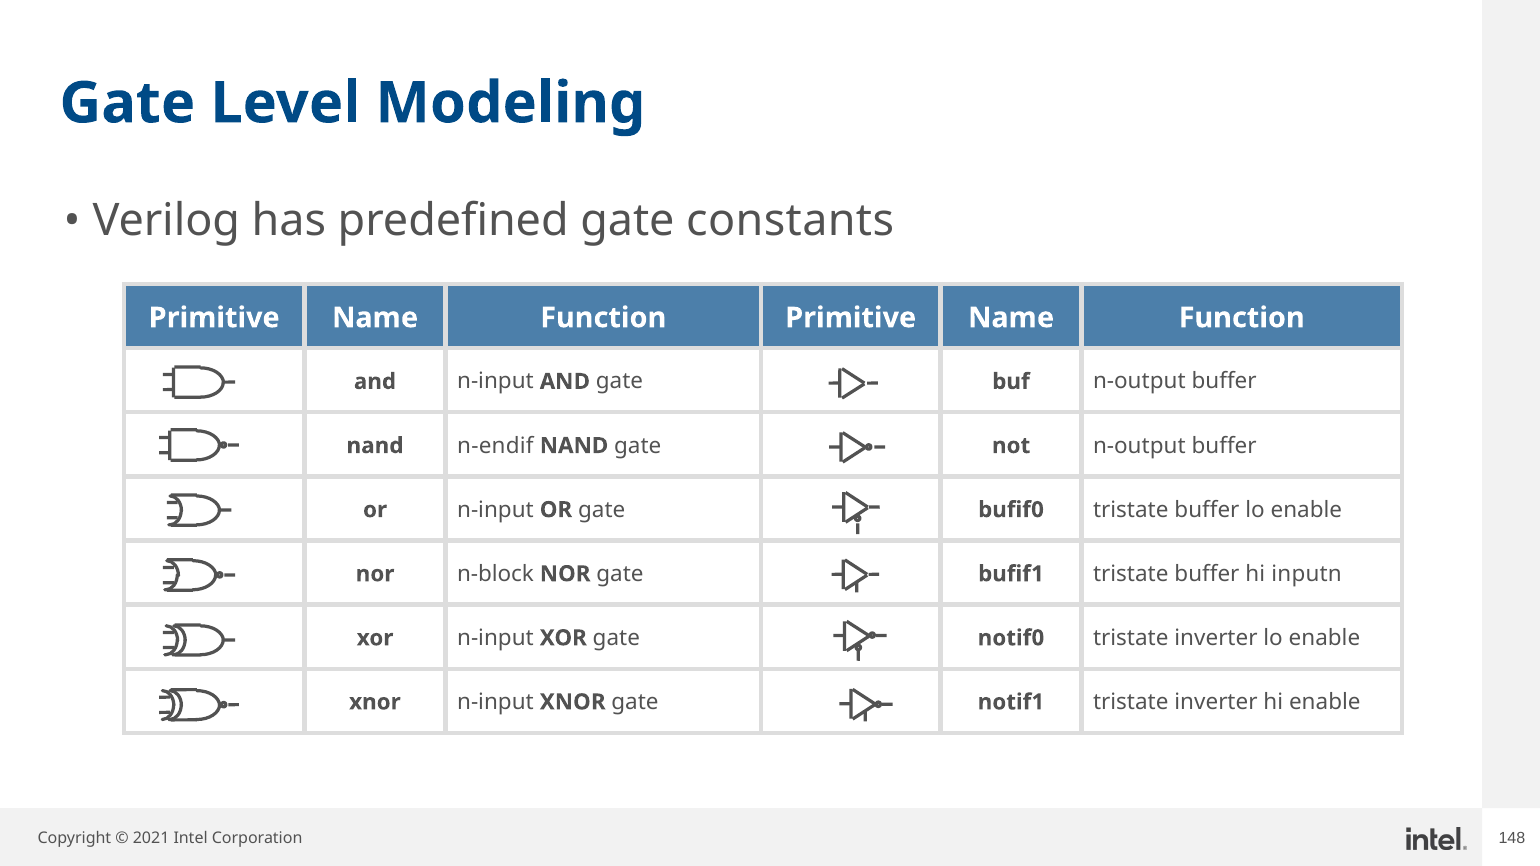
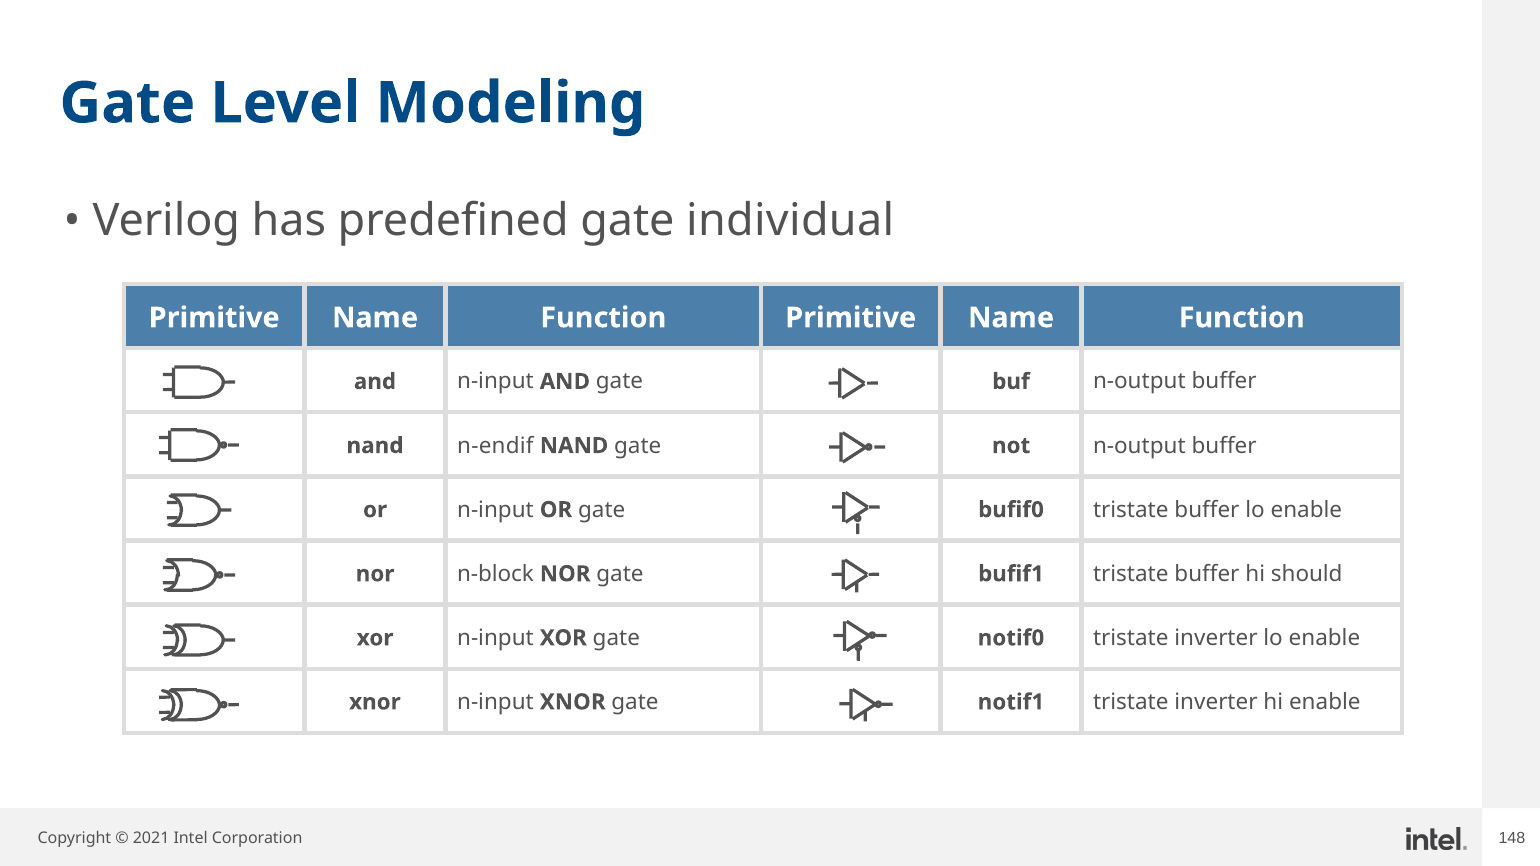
constants: constants -> individual (790, 221)
inputn: inputn -> should (1307, 574)
